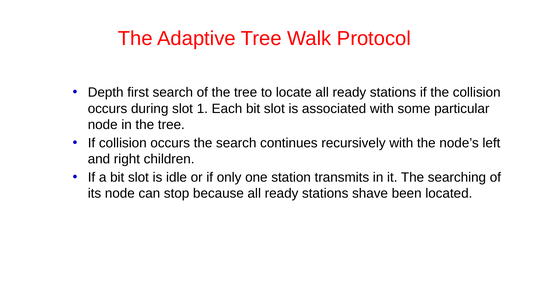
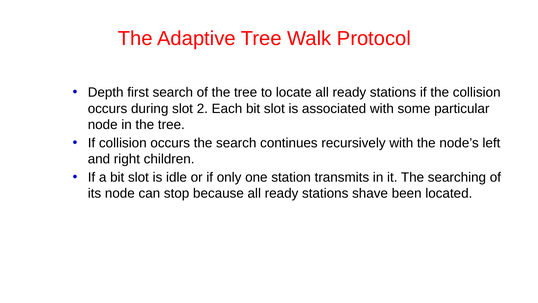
1: 1 -> 2 (202, 109)
